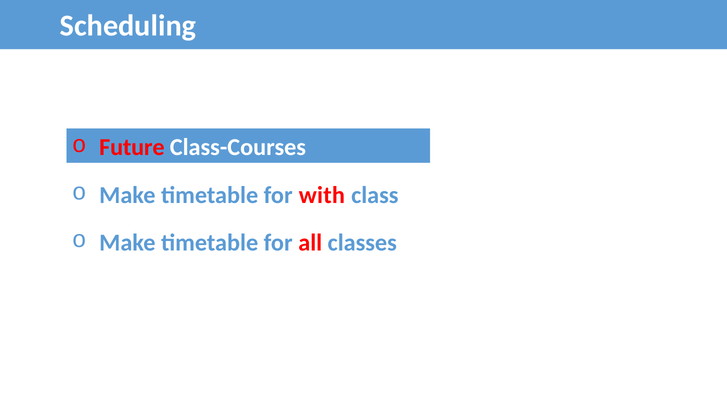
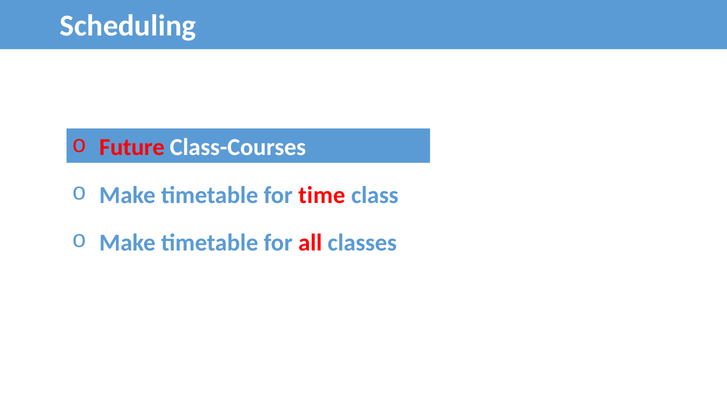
with: with -> time (322, 195)
